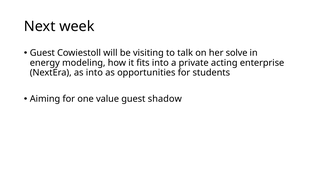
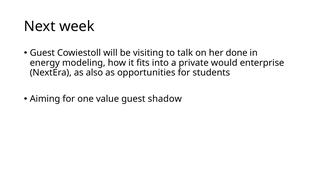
solve: solve -> done (237, 53)
acting: acting -> would (224, 63)
as into: into -> also (94, 73)
